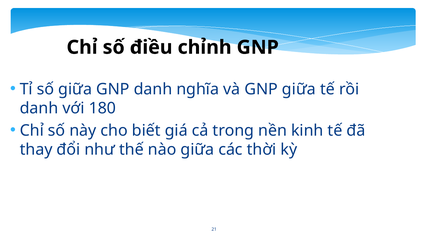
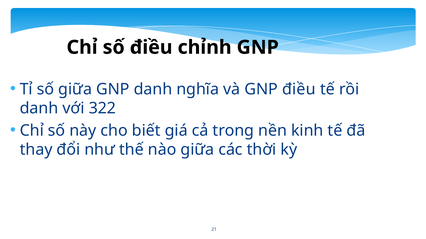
GNP giữa: giữa -> điều (299, 89)
180: 180 -> 322 (102, 109)
